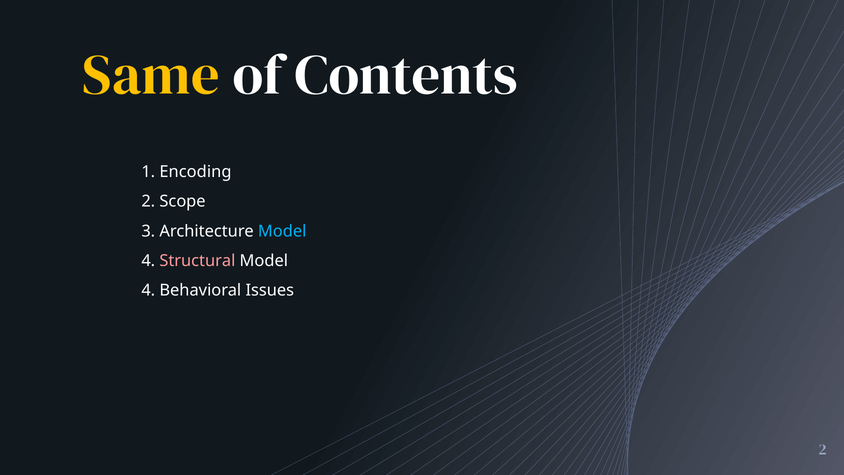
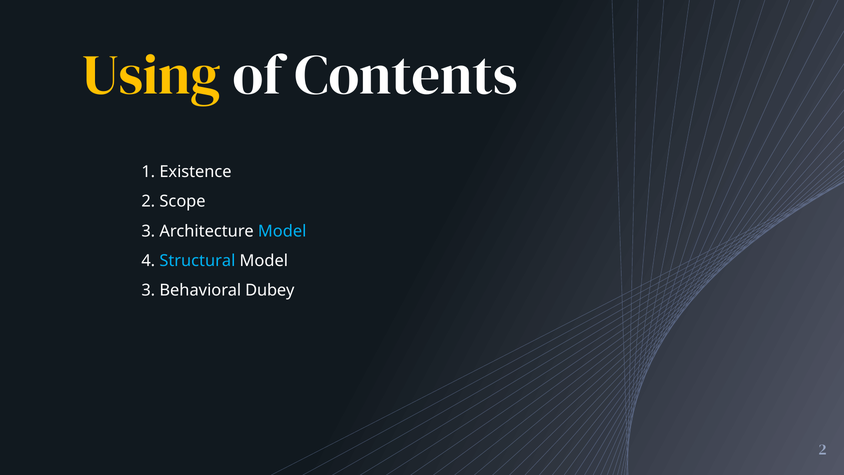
Same: Same -> Using (151, 75)
Encoding: Encoding -> Existence (195, 172)
Structural colour: pink -> light blue (197, 261)
5 4: 4 -> 3 (148, 290)
Issues: Issues -> Dubey (270, 290)
